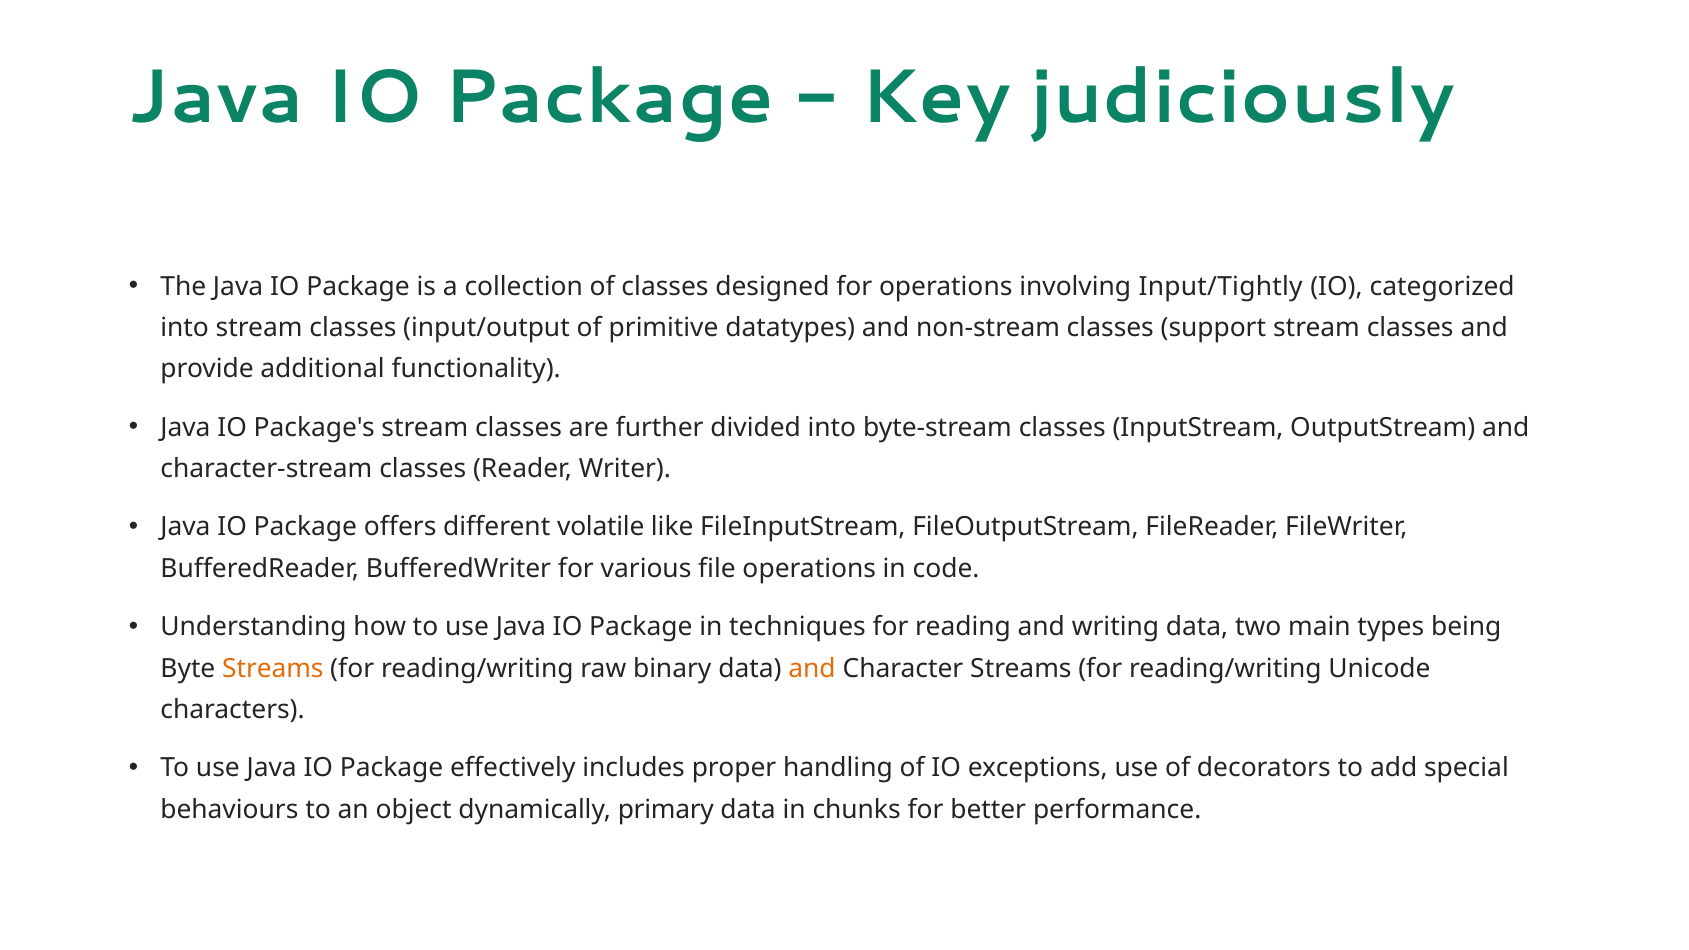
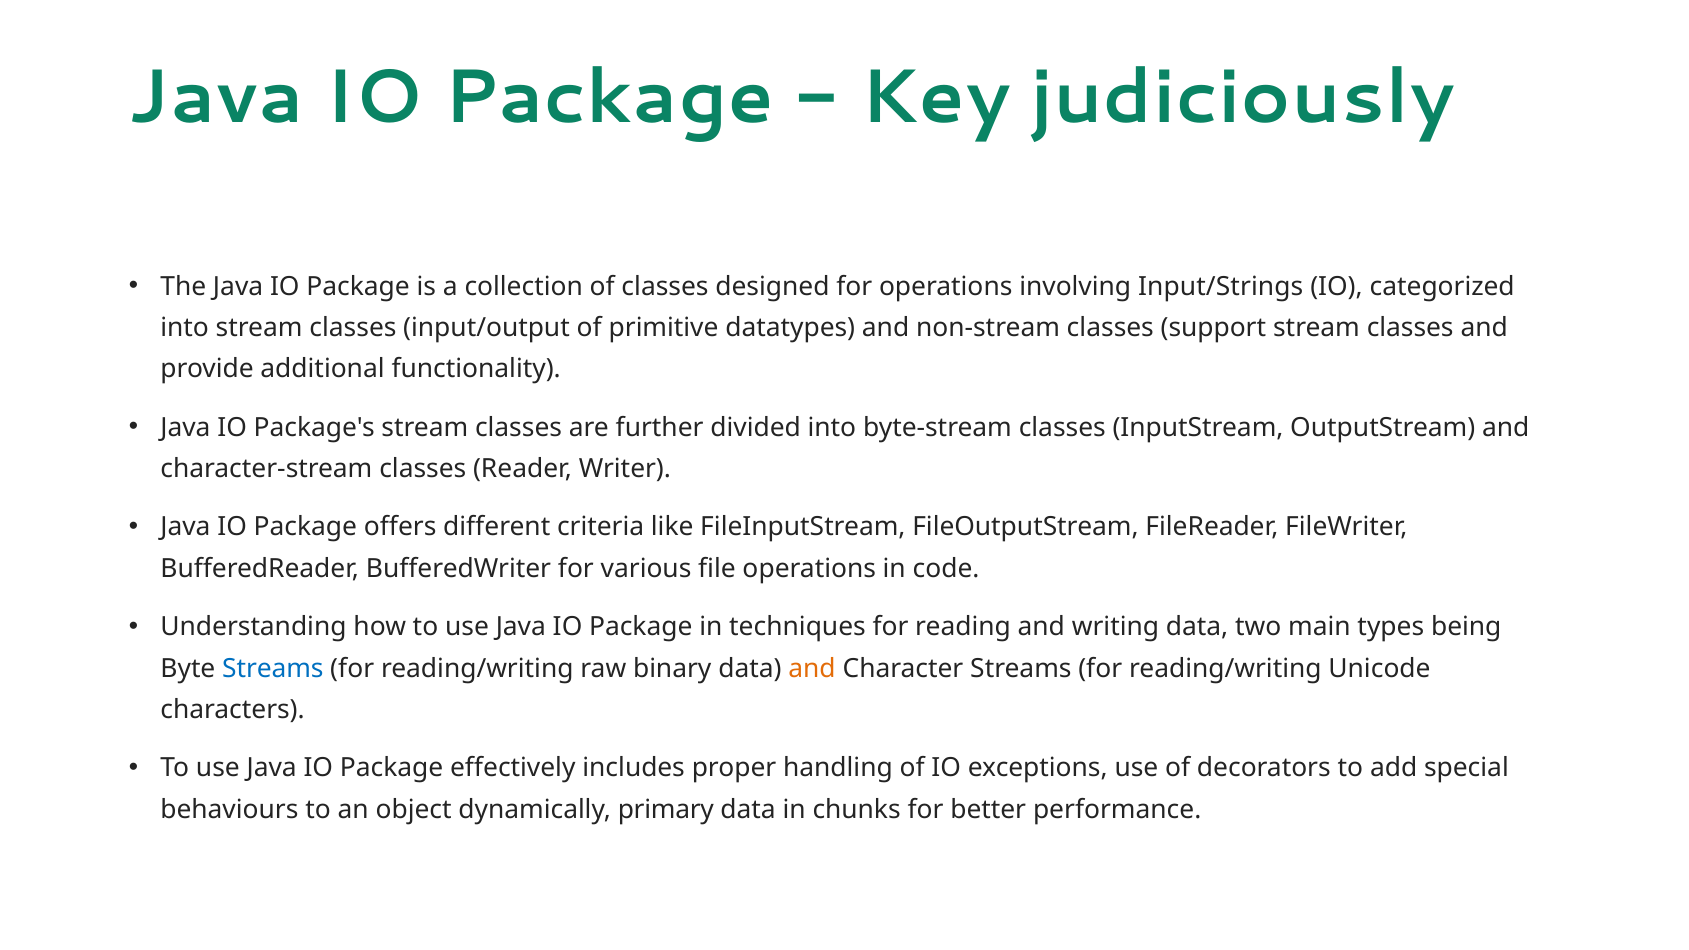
Input/Tightly: Input/Tightly -> Input/Strings (1221, 286)
volatile: volatile -> criteria (601, 527)
Streams colour: orange -> blue (273, 668)
